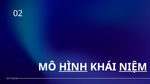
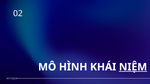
HÌNH underline: present -> none (73, 67)
